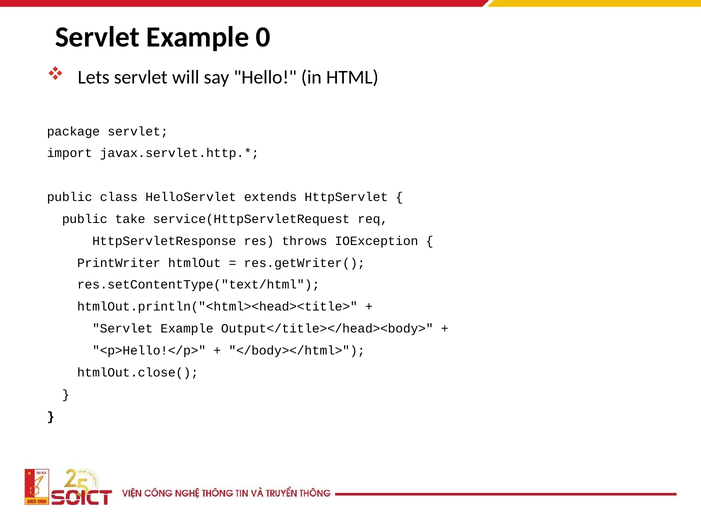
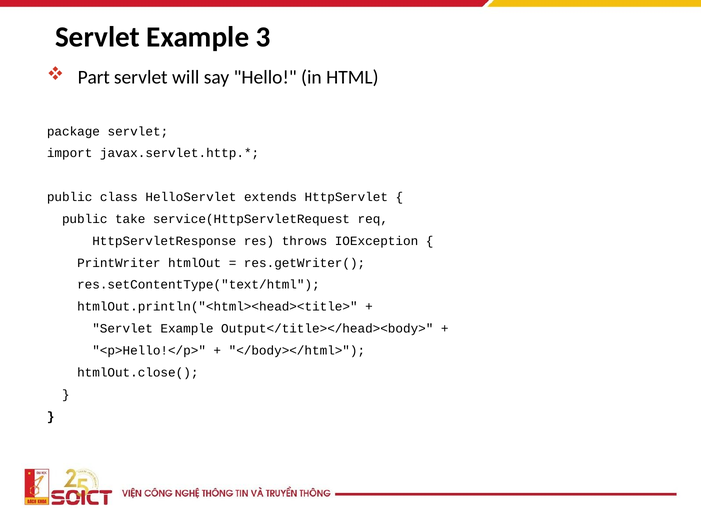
0: 0 -> 3 (263, 37)
Lets: Lets -> Part (94, 77)
